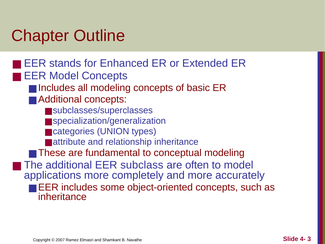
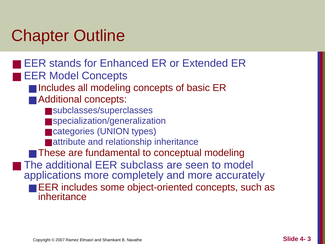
often: often -> seen (197, 165)
